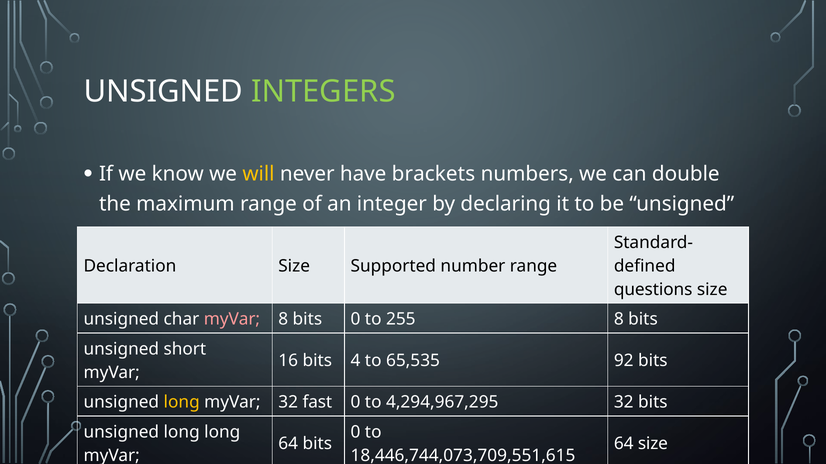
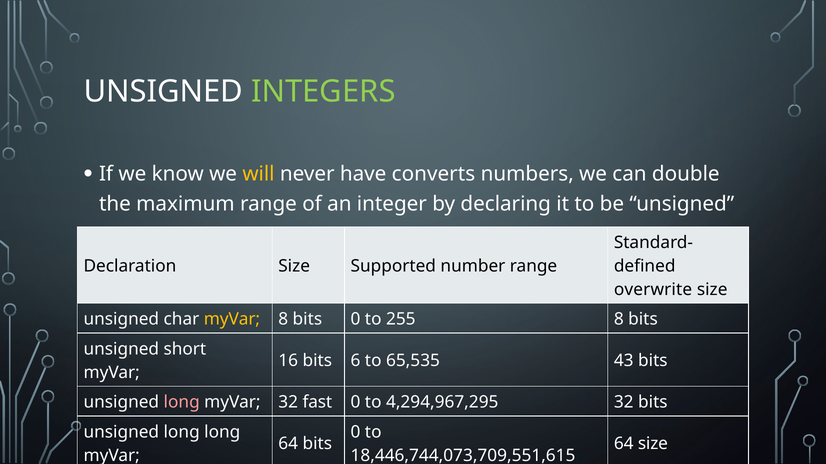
brackets: brackets -> converts (433, 174)
questions: questions -> overwrite (653, 290)
myVar colour: pink -> yellow (232, 320)
4: 4 -> 6 (356, 361)
92: 92 -> 43 (624, 361)
long colour: yellow -> pink (182, 403)
